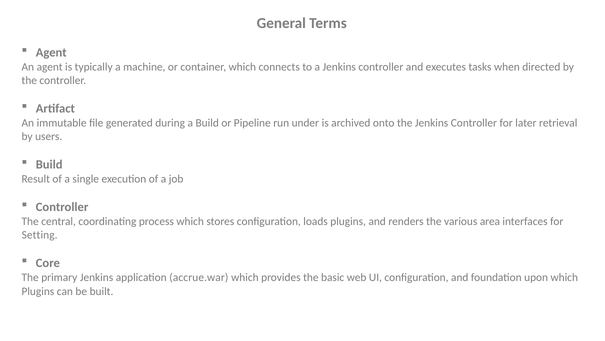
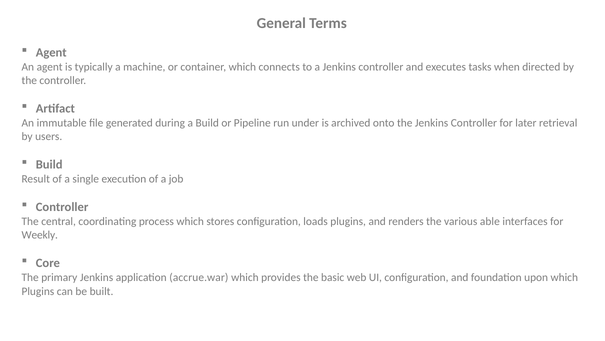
area: area -> able (490, 221)
Setting: Setting -> Weekly (40, 235)
